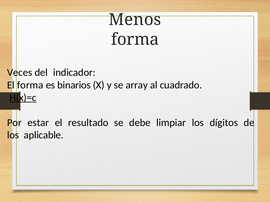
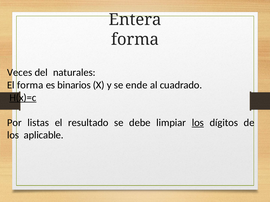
Menos: Menos -> Entera (135, 20)
indicador: indicador -> naturales (74, 73)
array: array -> ende (137, 85)
estar: estar -> listas (38, 123)
los underline: none -> present (198, 123)
